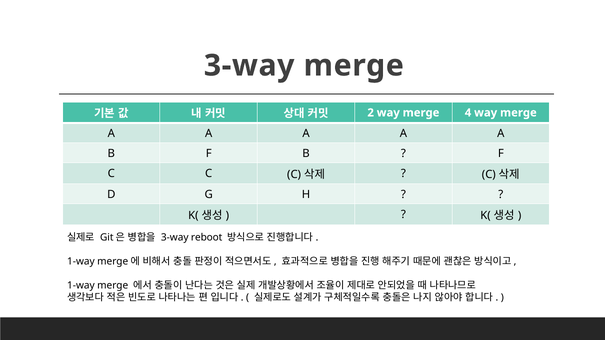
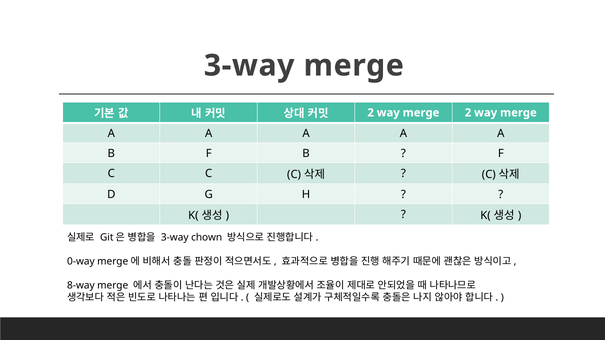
merge 4: 4 -> 2 (468, 113)
reboot: reboot -> chown (207, 237)
1-way: 1-way -> 0-way (81, 262)
1-way: 1-way -> 8-way (81, 286)
